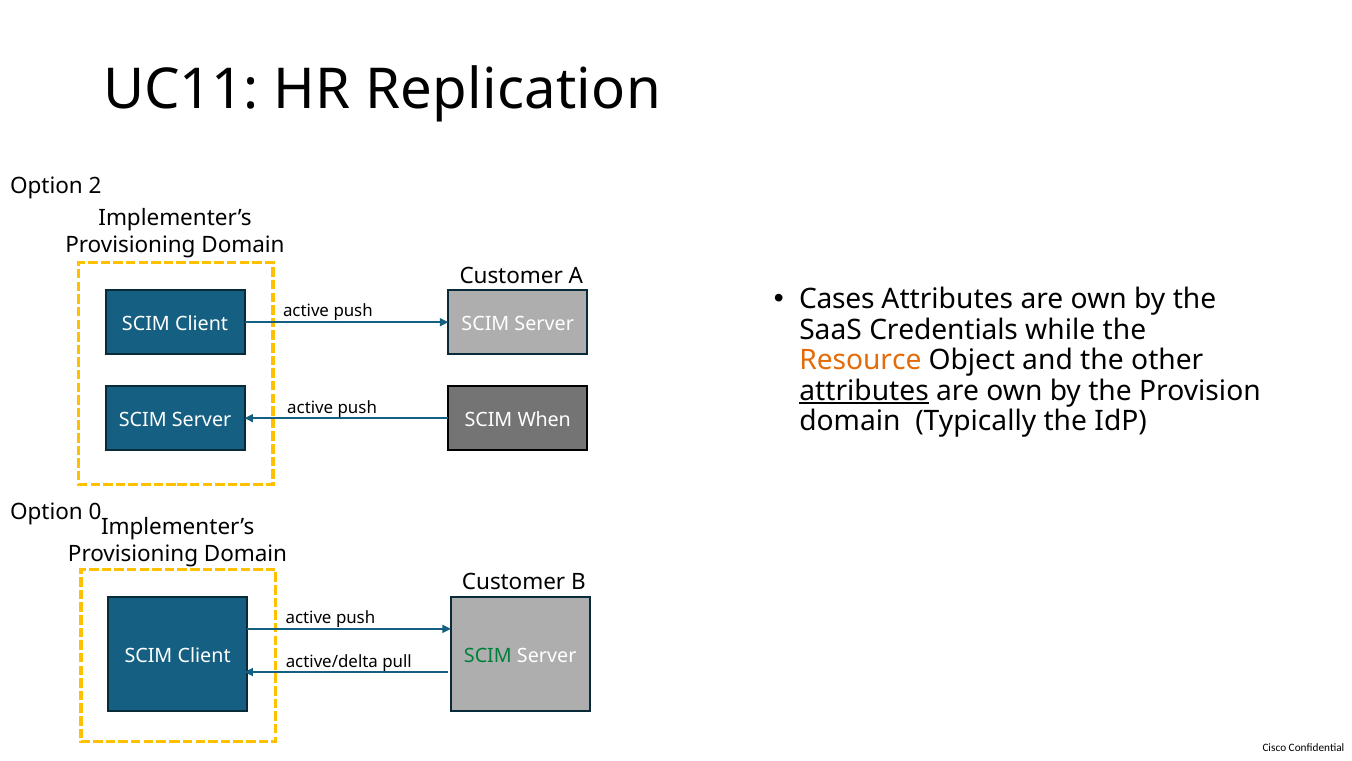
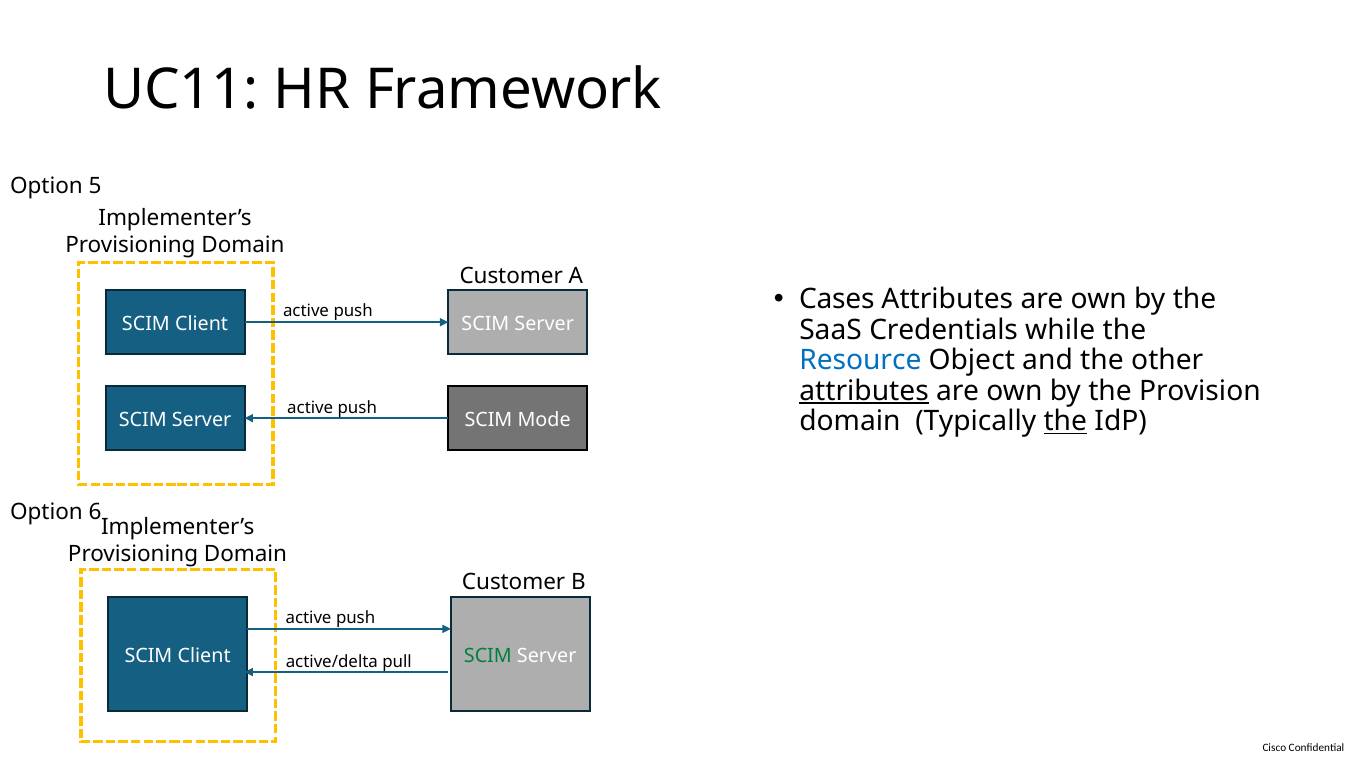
Replication: Replication -> Framework (513, 90)
2: 2 -> 5 (95, 186)
Resource colour: orange -> blue (860, 360)
the underline: none -> present (1065, 421)
When: When -> Mode (544, 419)
0: 0 -> 6 (95, 512)
